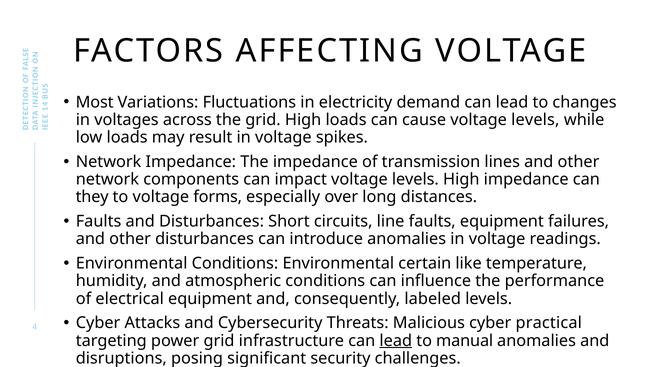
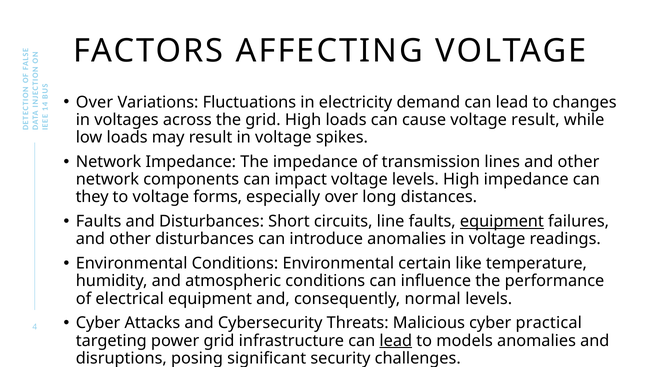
Most: Most -> Over (95, 102)
cause voltage levels: levels -> result (535, 120)
equipment underline: none -> present (502, 221)
labeled: labeled -> normal (433, 298)
manual: manual -> models (465, 340)
